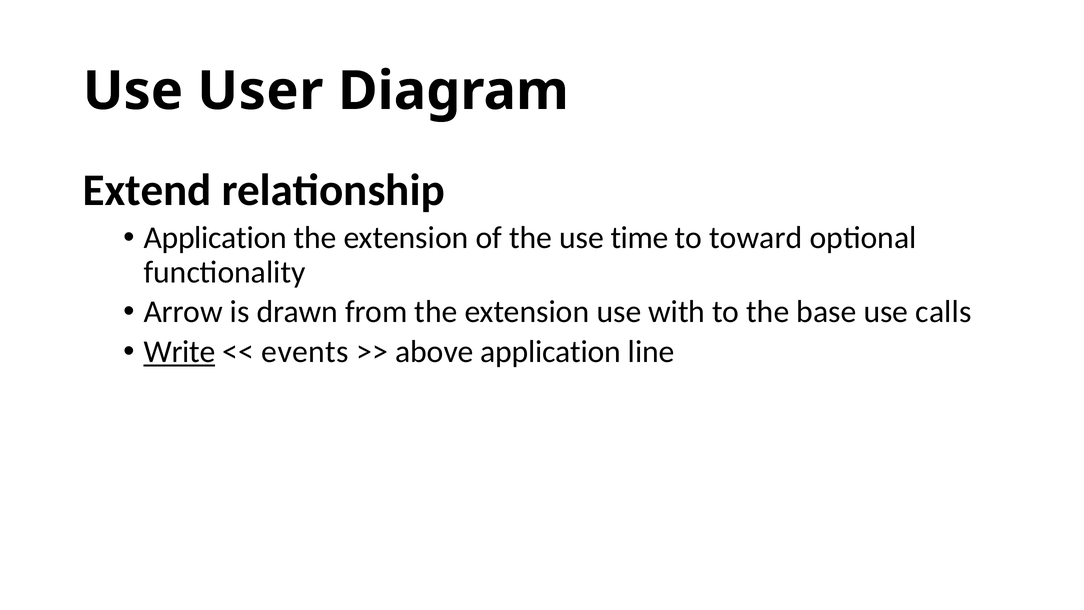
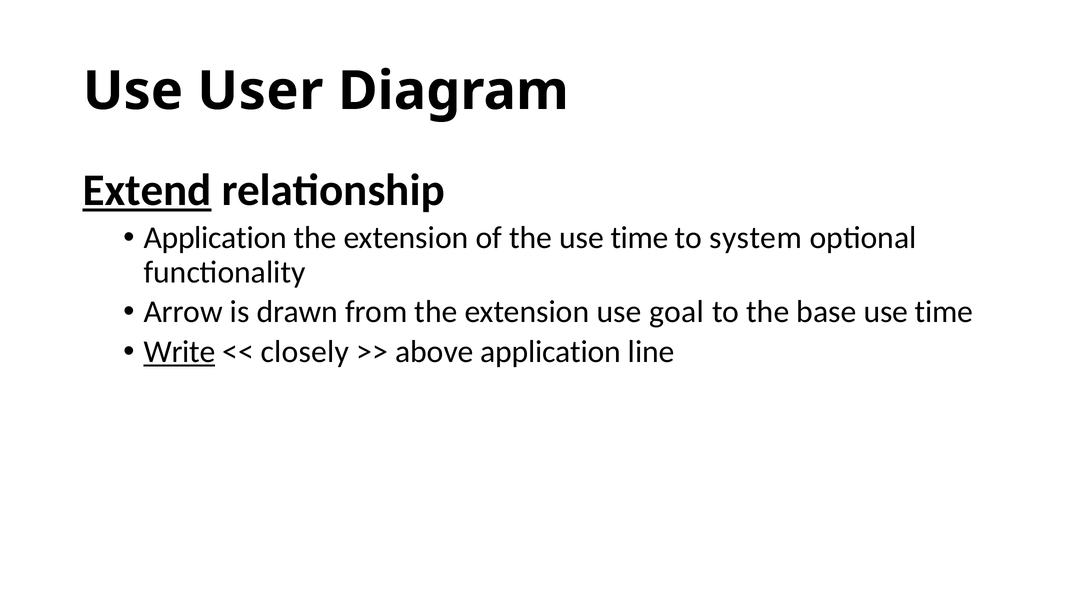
Extend underline: none -> present (147, 190)
toward: toward -> system (756, 238)
with: with -> goal (677, 312)
base use calls: calls -> time (944, 312)
events: events -> closely (305, 352)
